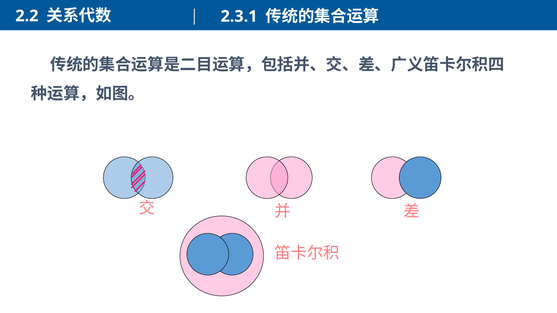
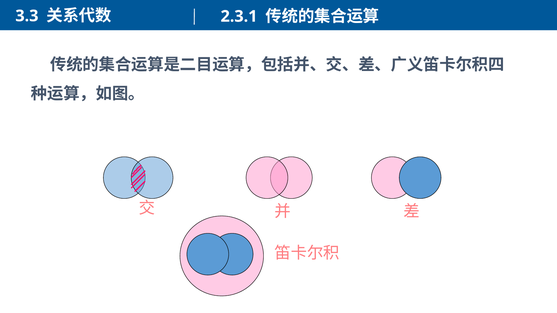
2.2: 2.2 -> 3.3 (27, 16)
